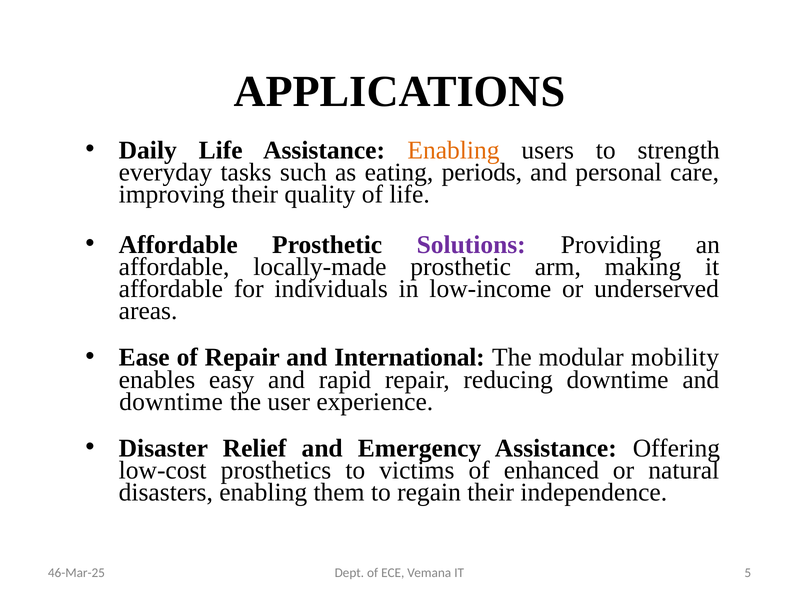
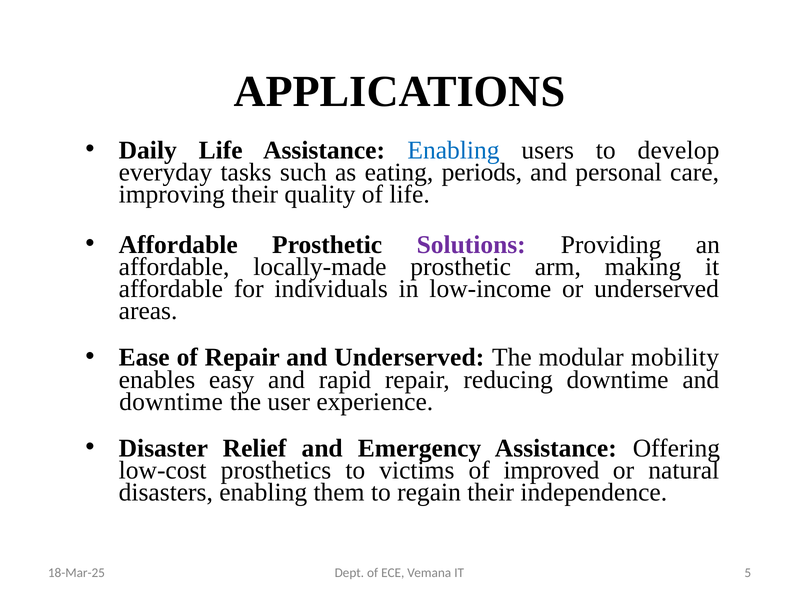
Enabling colour: orange -> blue (453, 150)
strength: strength -> develop (679, 150)
and International: International -> Underserved (409, 357)
enhanced: enhanced -> improved (551, 470)
46-Mar-25: 46-Mar-25 -> 18-Mar-25 (76, 572)
